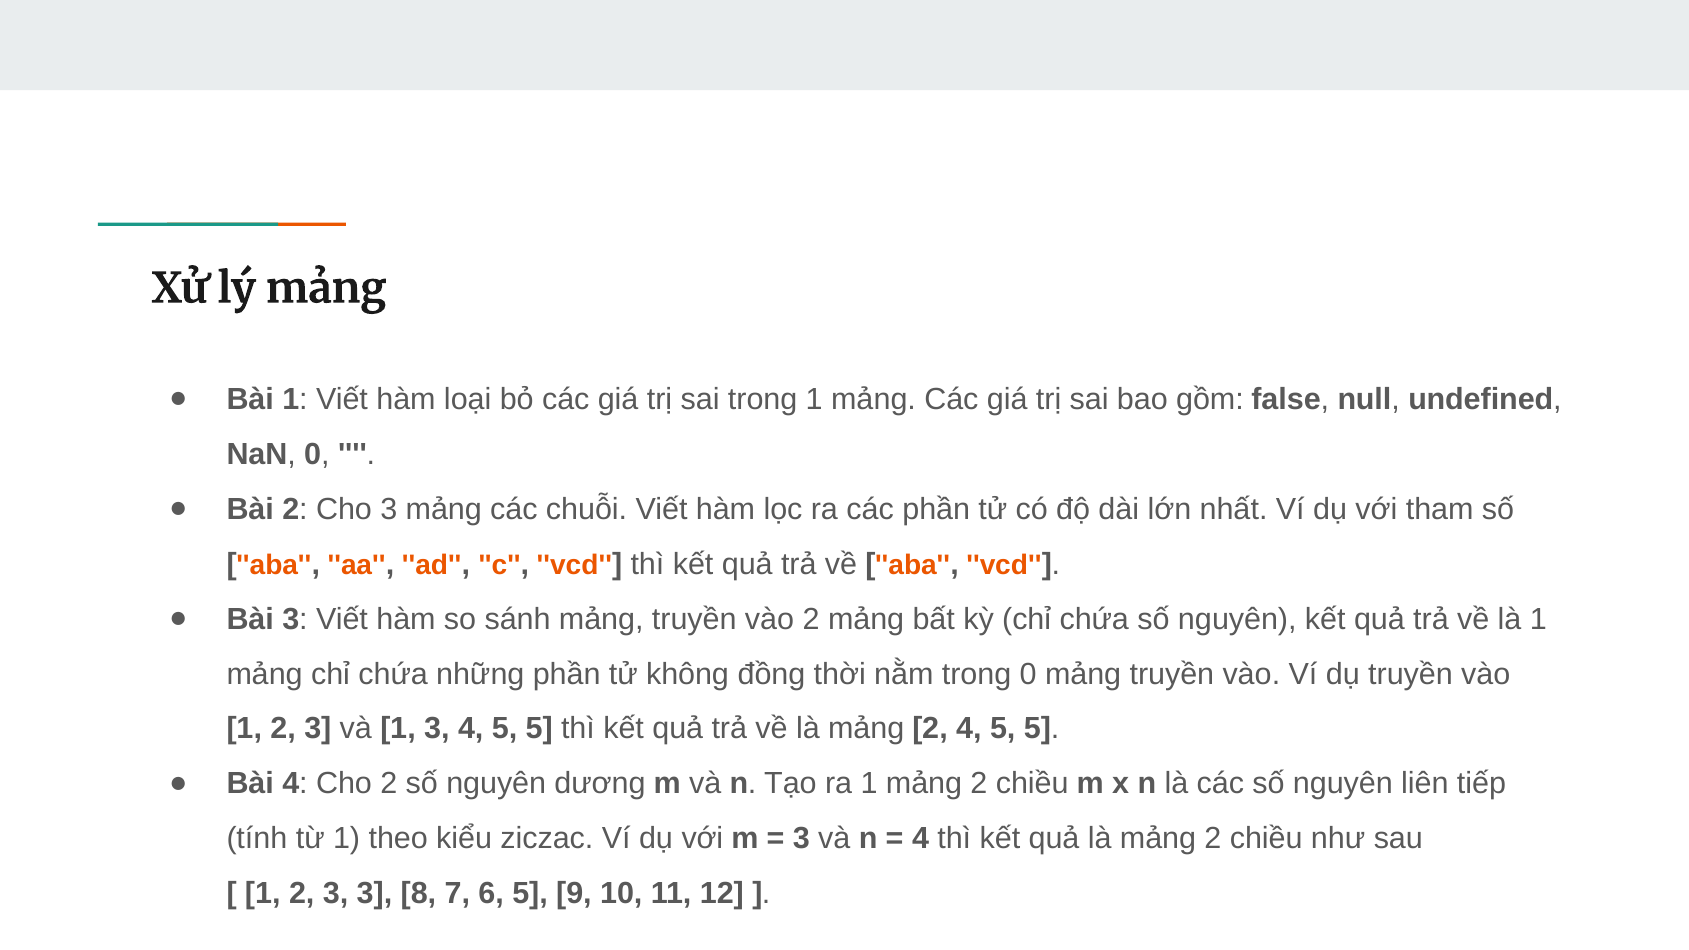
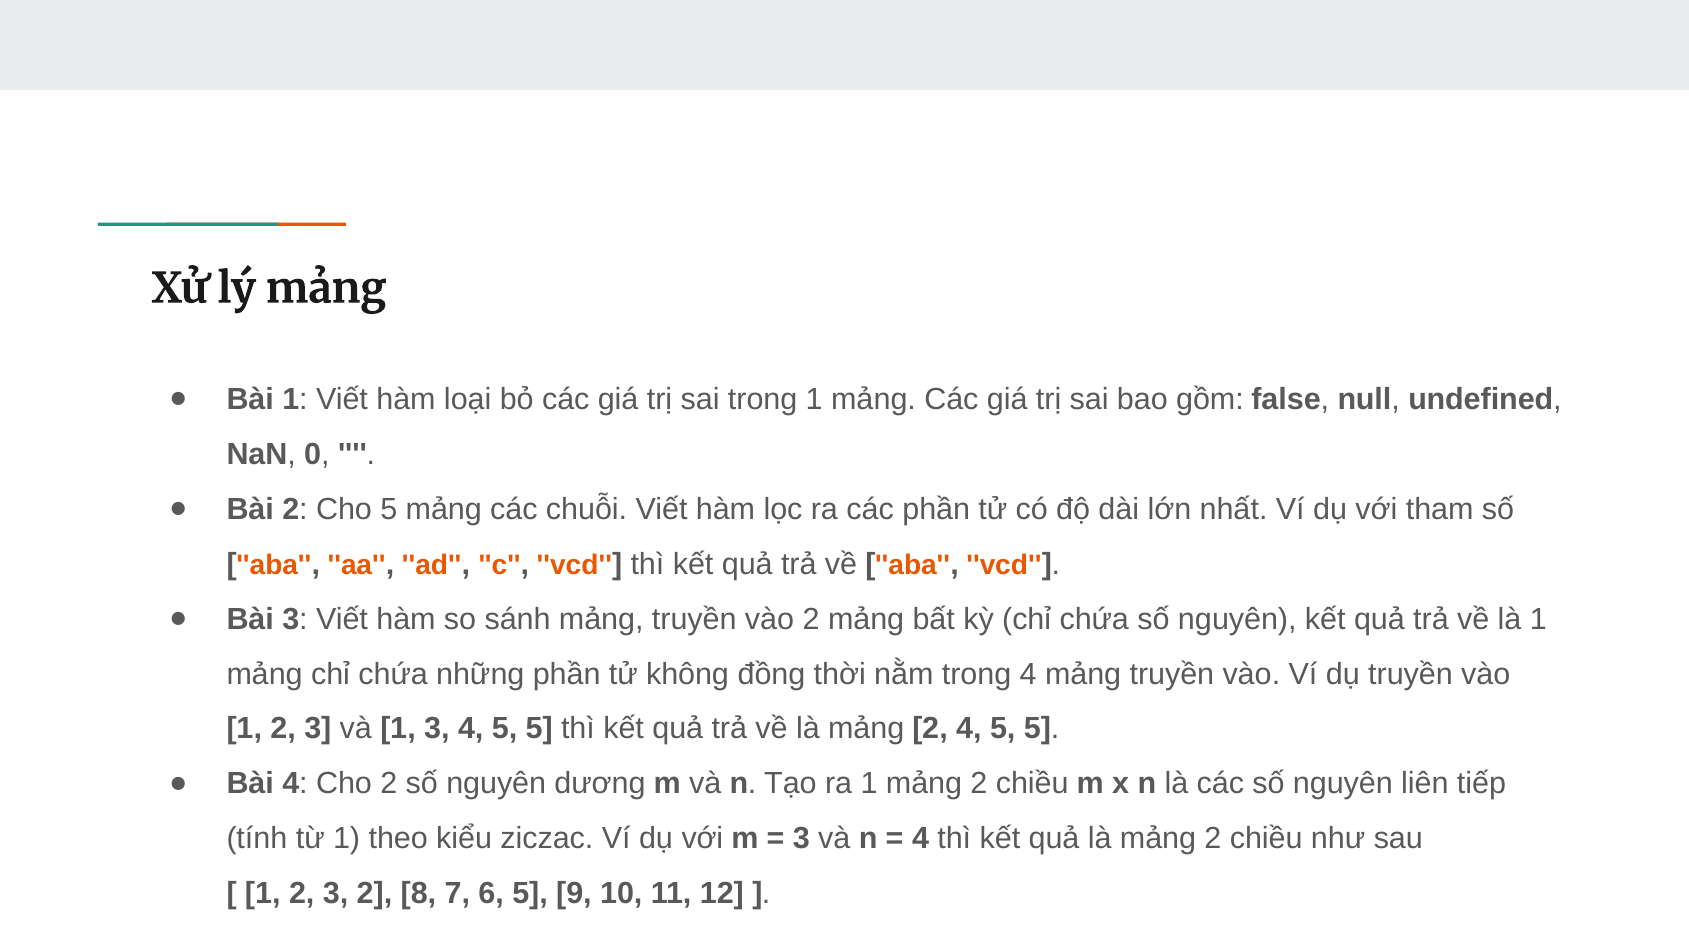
Cho 3: 3 -> 5 (389, 509)
trong 0: 0 -> 4 (1028, 674)
3 3: 3 -> 2 (374, 894)
